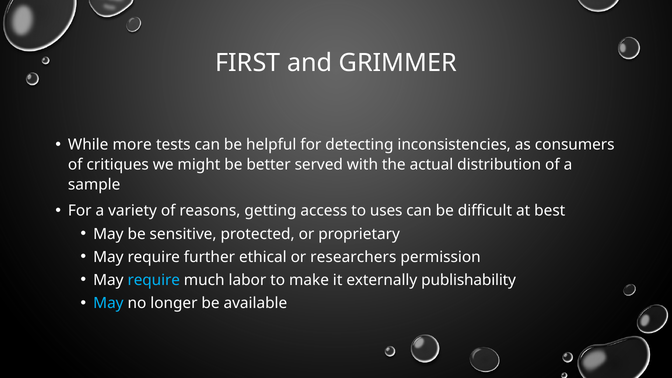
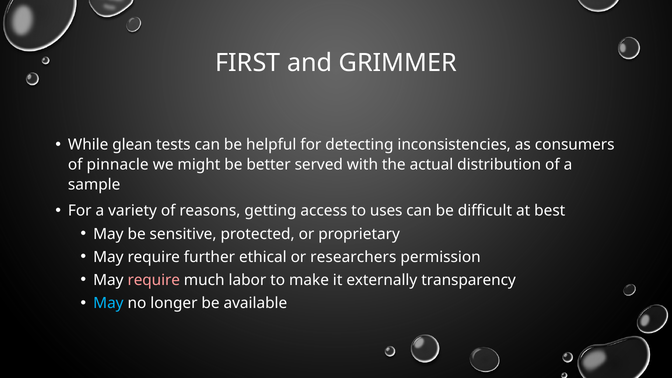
more: more -> glean (132, 145)
critiques: critiques -> pinnacle (118, 165)
require colour: light blue -> pink (154, 280)
publishability: publishability -> transparency (469, 280)
